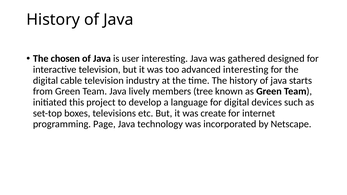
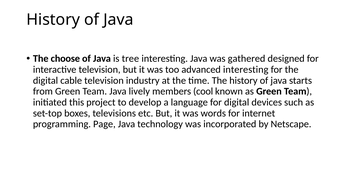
chosen: chosen -> choose (65, 59)
user: user -> tree (130, 59)
tree: tree -> cool (203, 91)
create: create -> words (213, 113)
